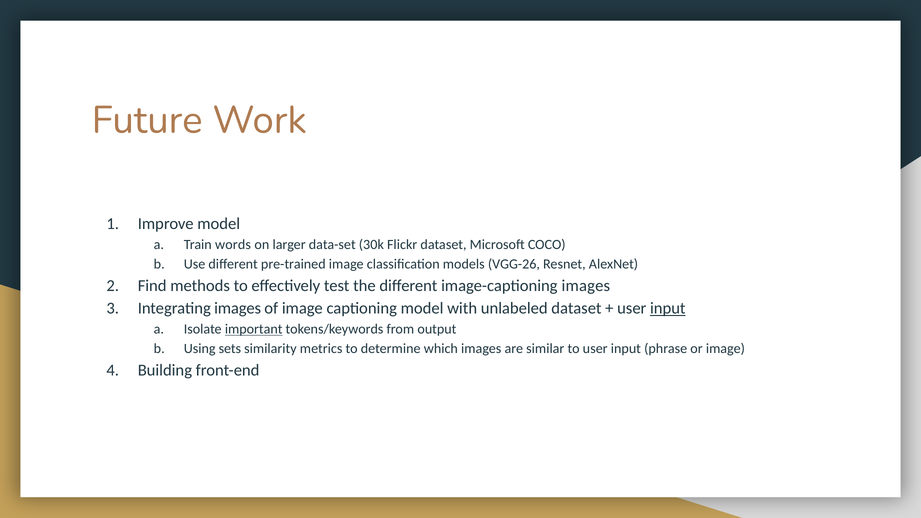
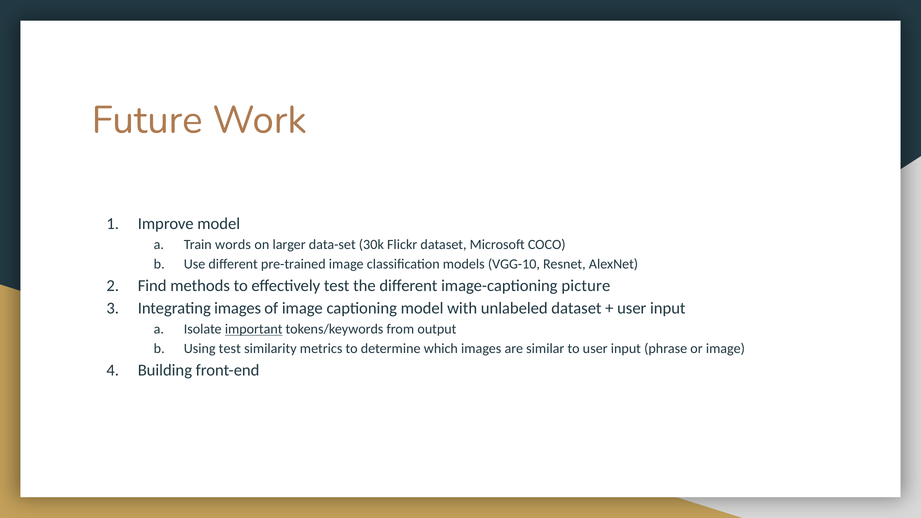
VGG-26: VGG-26 -> VGG-10 (514, 264)
image-captioning images: images -> picture (586, 286)
input underline: present -> none (668, 308)
Using sets: sets -> test (230, 349)
